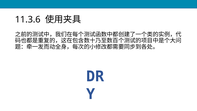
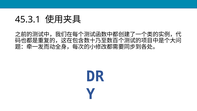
11.3.6: 11.3.6 -> 45.3.1 (28, 20)
